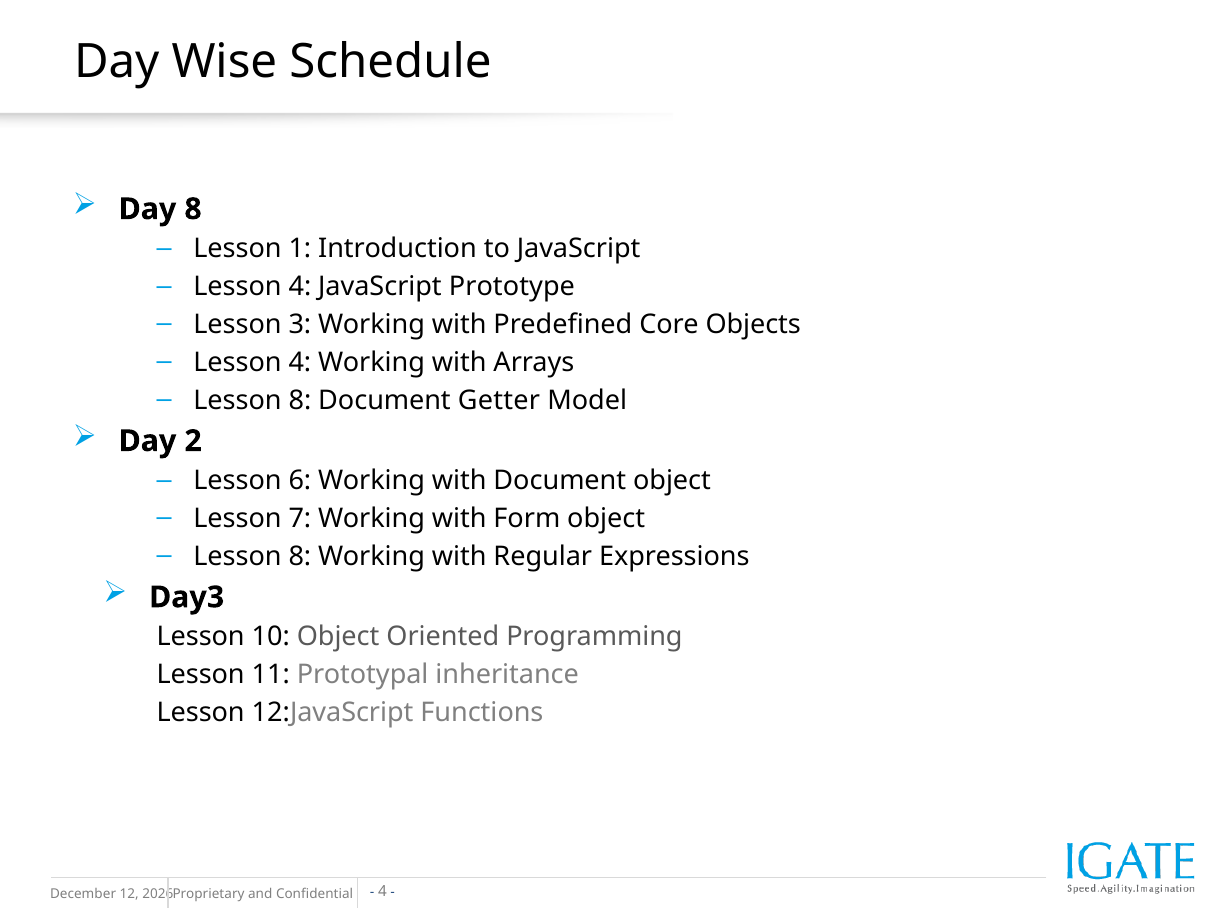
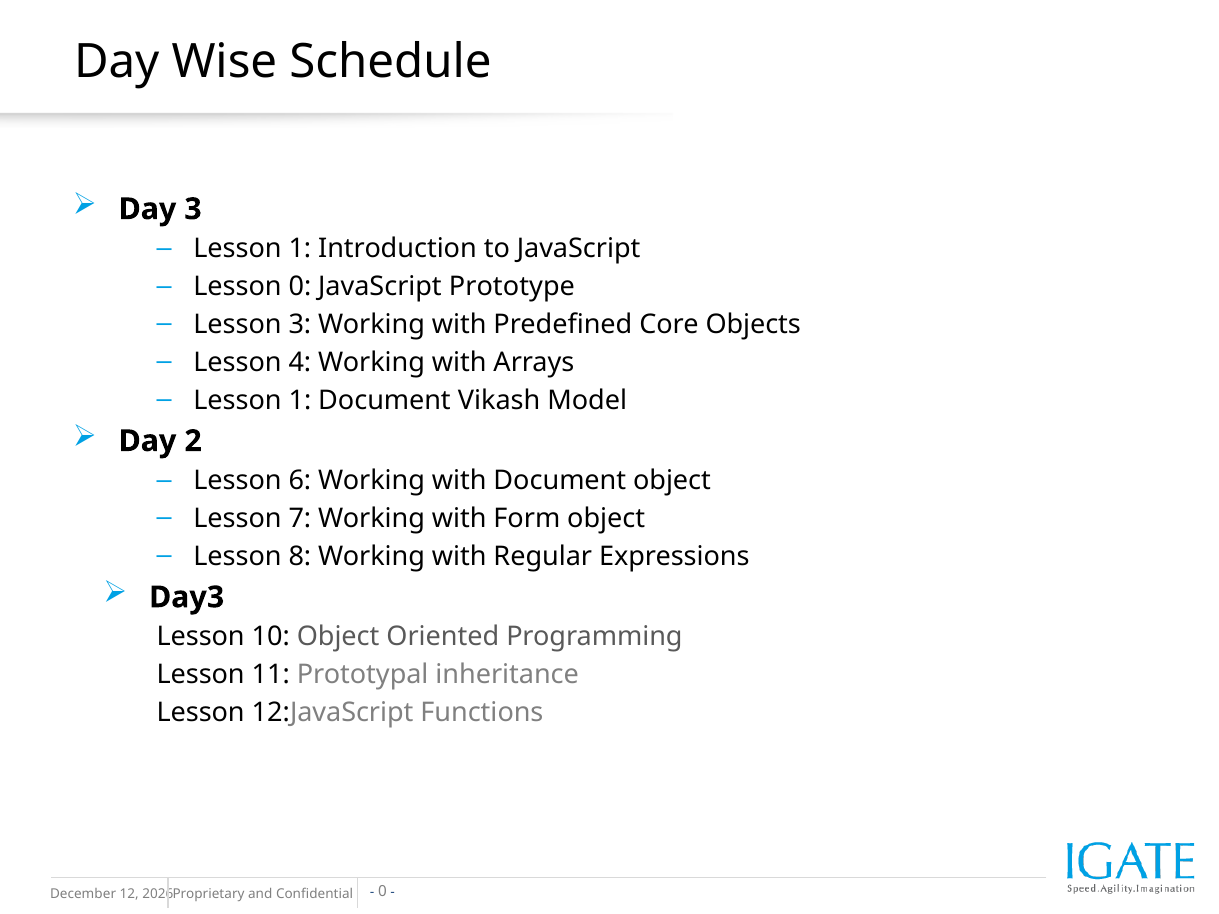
Day 8: 8 -> 3 (193, 209)
4: 4 -> 0 (300, 287)
8: 8 -> 1 (300, 400)
Getter: Getter -> Vikash (499, 400)
4: 4 -> 0 (382, 892)
